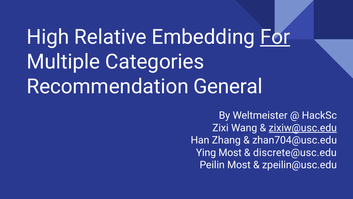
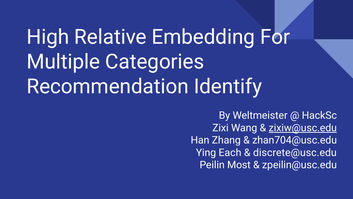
For underline: present -> none (275, 37)
General: General -> Identify (228, 86)
Ying Most: Most -> Each (230, 152)
